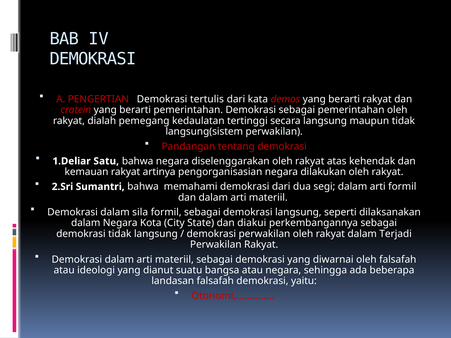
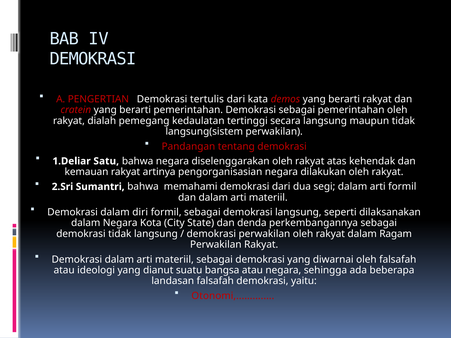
sila: sila -> diri (140, 212)
diakui: diakui -> denda (252, 223)
Terjadi: Terjadi -> Ragam (396, 234)
